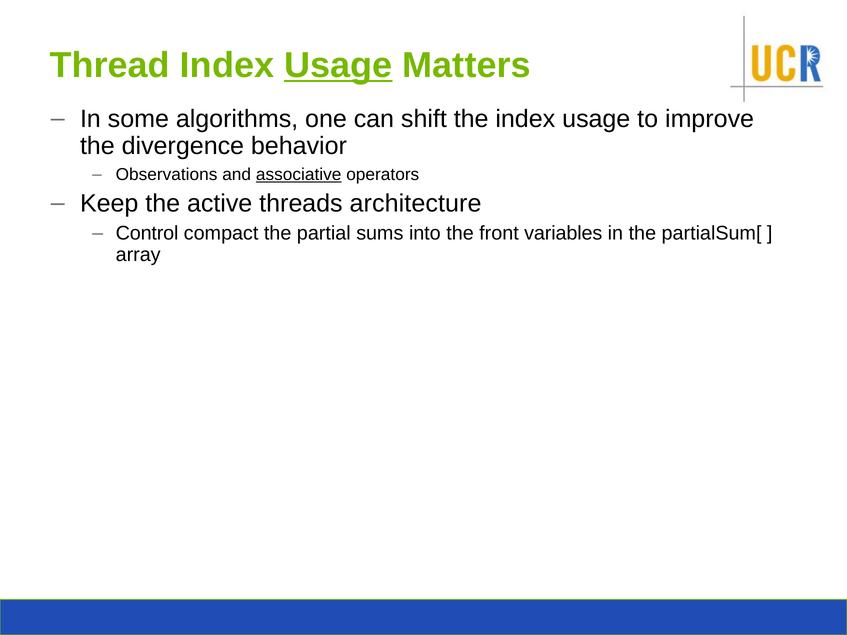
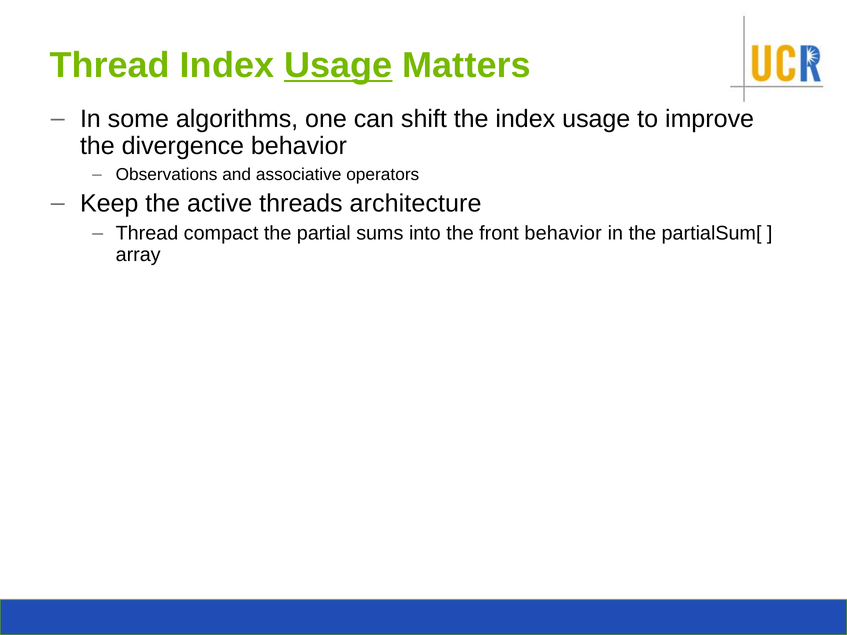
associative underline: present -> none (299, 175)
Control: Control -> Thread (147, 234)
front variables: variables -> behavior (563, 234)
